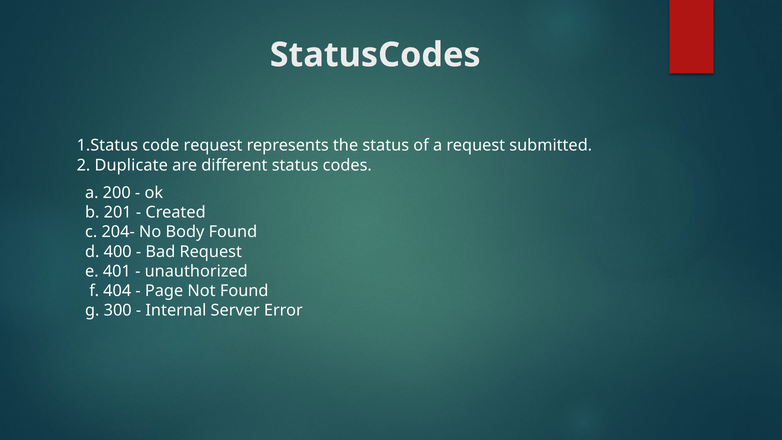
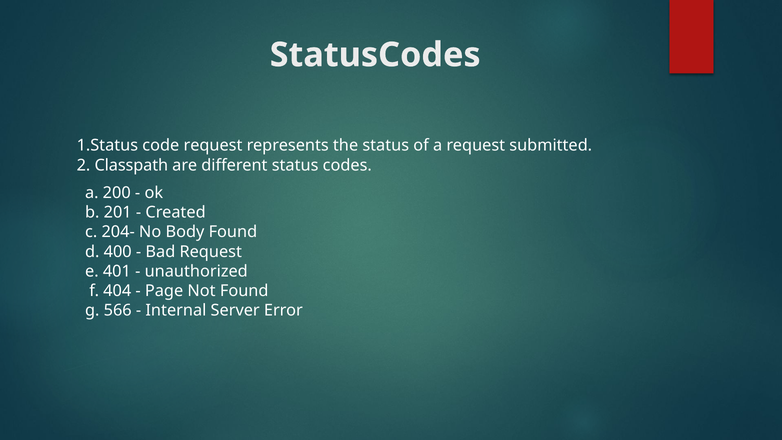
Duplicate: Duplicate -> Classpath (131, 165)
300: 300 -> 566 (118, 310)
